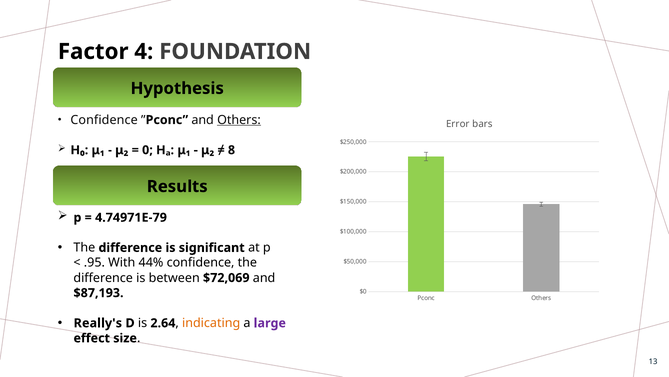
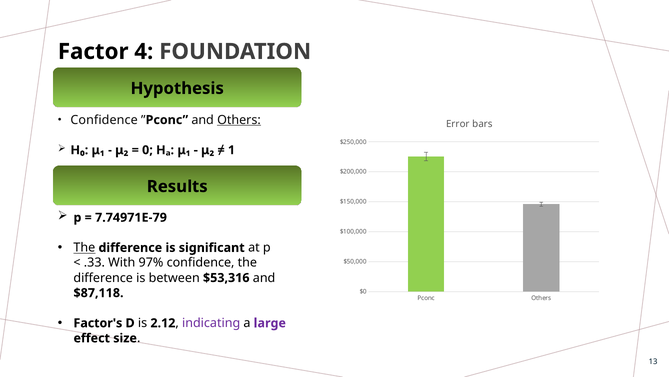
8: 8 -> 1 (231, 150)
4.74971E-79: 4.74971E-79 -> 7.74971E-79 (131, 217)
The underline: none -> present (84, 247)
.95: .95 -> .33 (94, 262)
44%: 44% -> 97% (151, 262)
$72,069: $72,069 -> $53,316 (226, 277)
$87,193: $87,193 -> $87,118 (99, 292)
Really's: Really's -> Factor's (98, 323)
2.64: 2.64 -> 2.12 (163, 323)
indicating colour: orange -> purple (211, 323)
